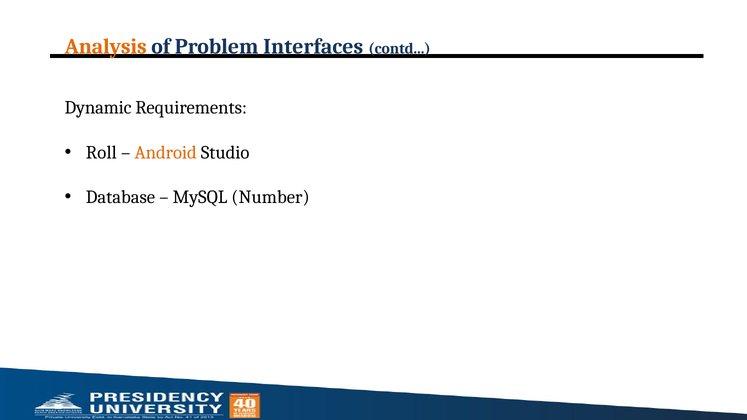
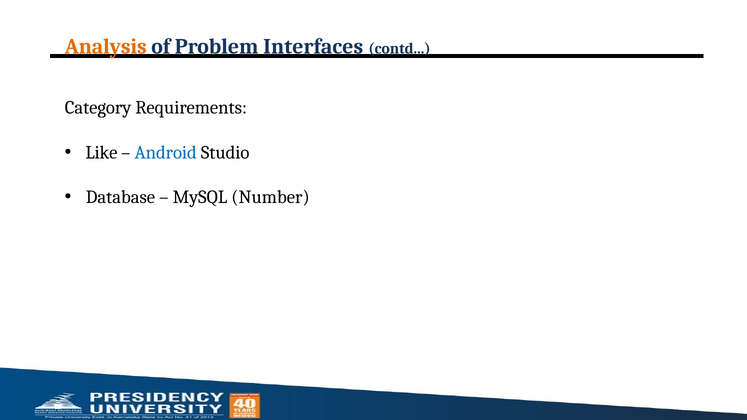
Dynamic: Dynamic -> Category (98, 108)
Roll: Roll -> Like (101, 153)
Android colour: orange -> blue (166, 153)
